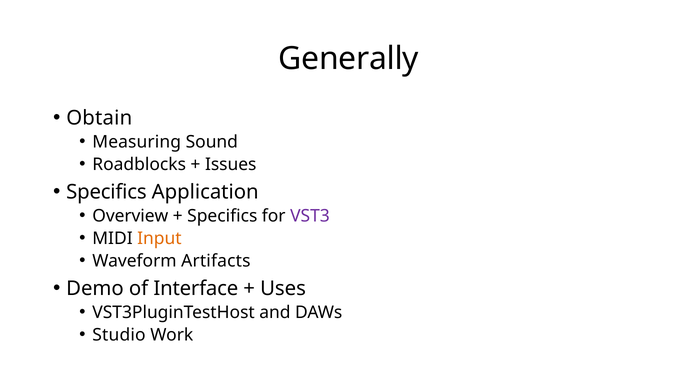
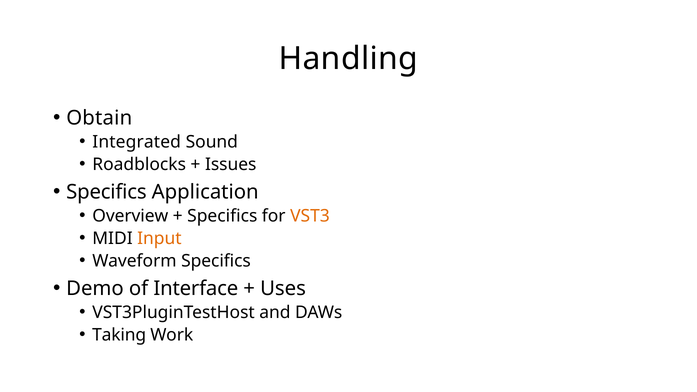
Generally: Generally -> Handling (348, 59)
Measuring: Measuring -> Integrated (137, 142)
VST3 colour: purple -> orange (310, 216)
Waveform Artifacts: Artifacts -> Specifics (216, 261)
Studio: Studio -> Taking (119, 335)
